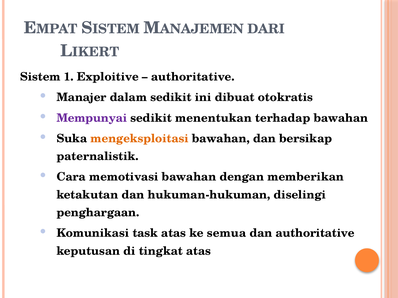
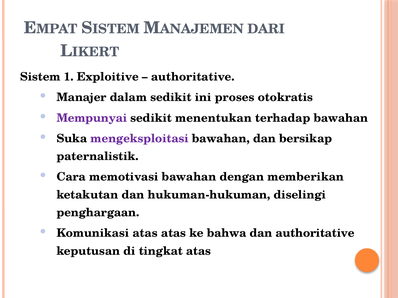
dibuat: dibuat -> proses (235, 98)
mengeksploitasi colour: orange -> purple (140, 139)
Komunikasi task: task -> atas (145, 234)
semua: semua -> bahwa (227, 234)
